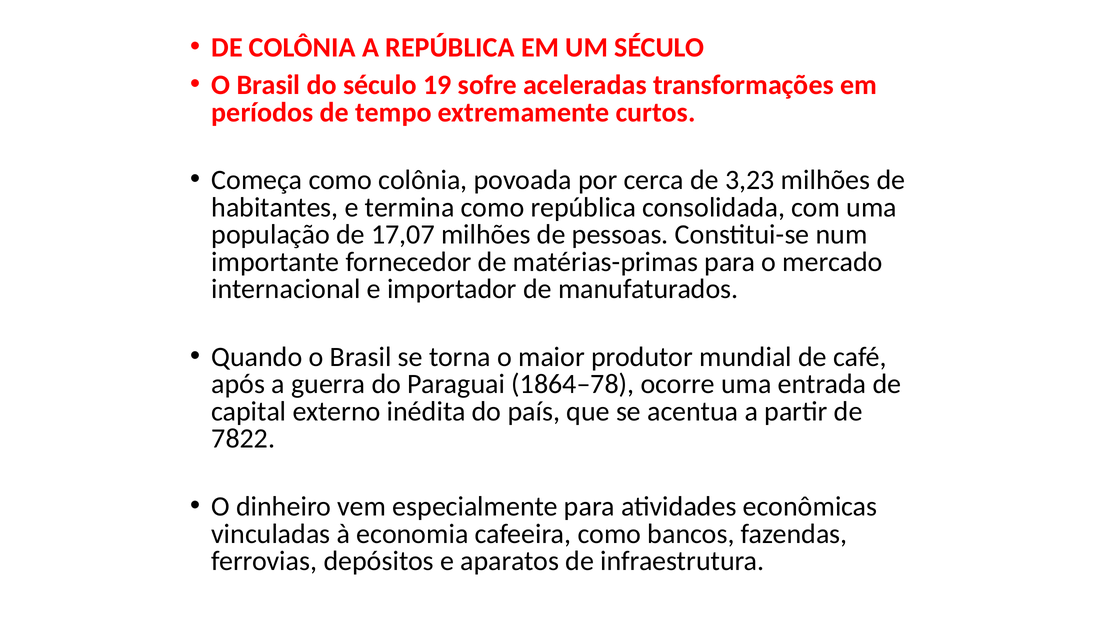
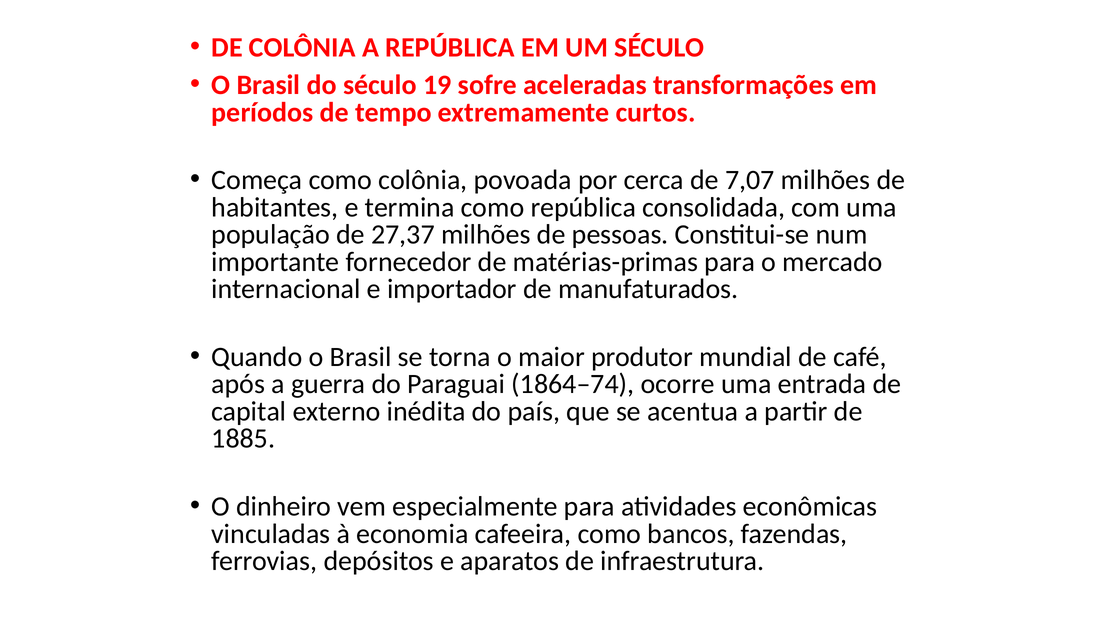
3,23: 3,23 -> 7,07 (750, 180)
17,07: 17,07 -> 27,37 (403, 235)
1864–78: 1864–78 -> 1864–74 (573, 384)
7822: 7822 -> 1885 (243, 439)
